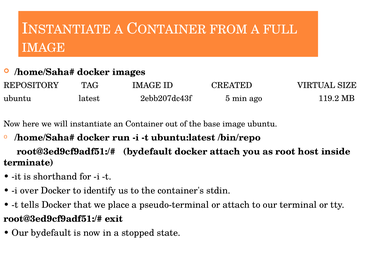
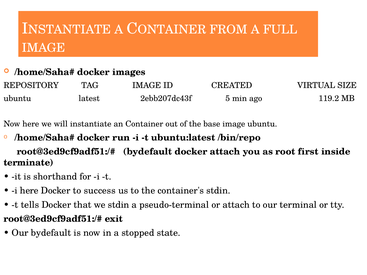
host: host -> first (308, 152)
i over: over -> here (29, 191)
identify: identify -> success (100, 191)
we place: place -> stdin (119, 205)
